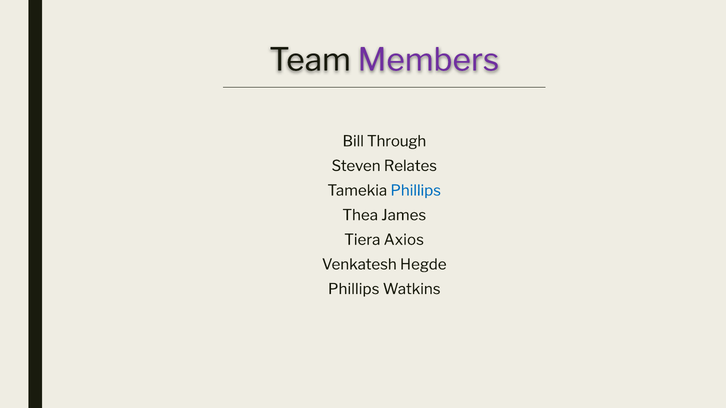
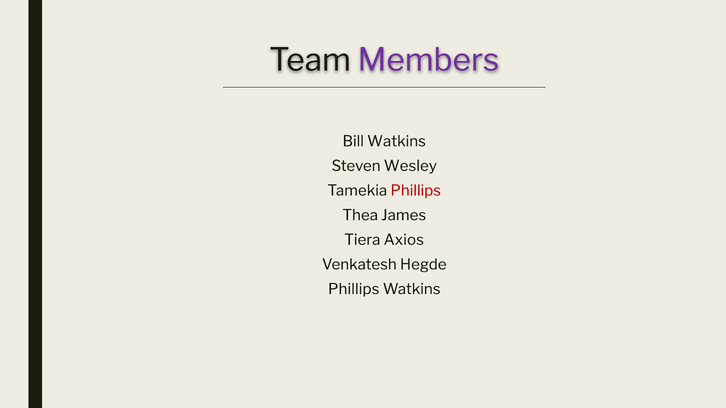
Bill Through: Through -> Watkins (397, 141)
Relates: Relates -> Wesley (410, 166)
Phillips colour: blue -> red (416, 191)
